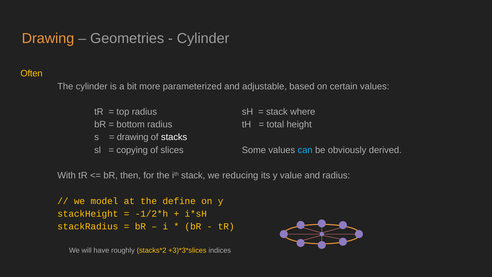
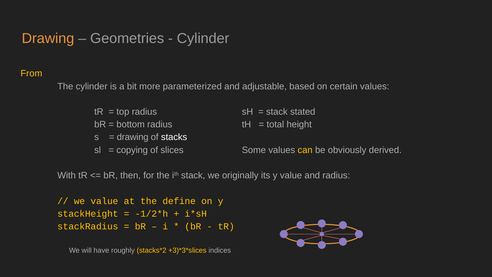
Often: Often -> From (31, 74)
where: where -> stated (303, 112)
can colour: light blue -> yellow (305, 150)
reducing: reducing -> originally (240, 175)
we model: model -> value (104, 201)
